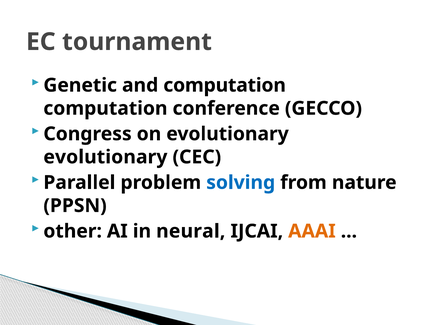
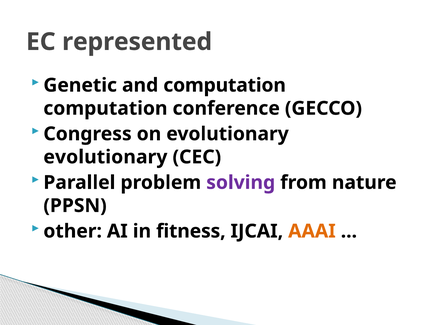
tournament: tournament -> represented (137, 42)
solving colour: blue -> purple (241, 183)
neural: neural -> fitness (191, 232)
